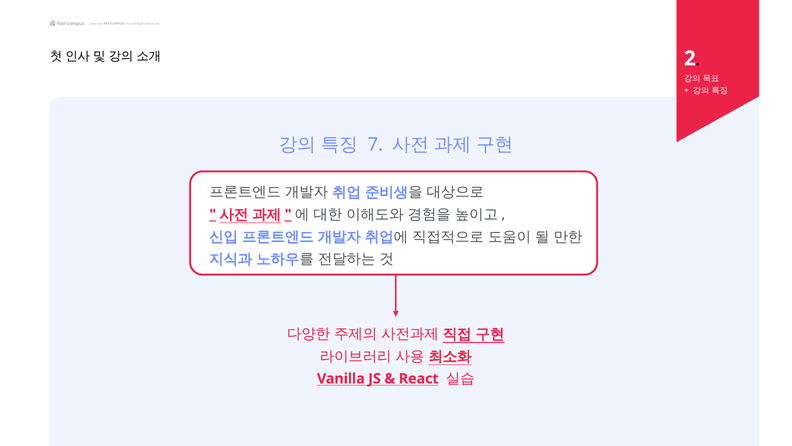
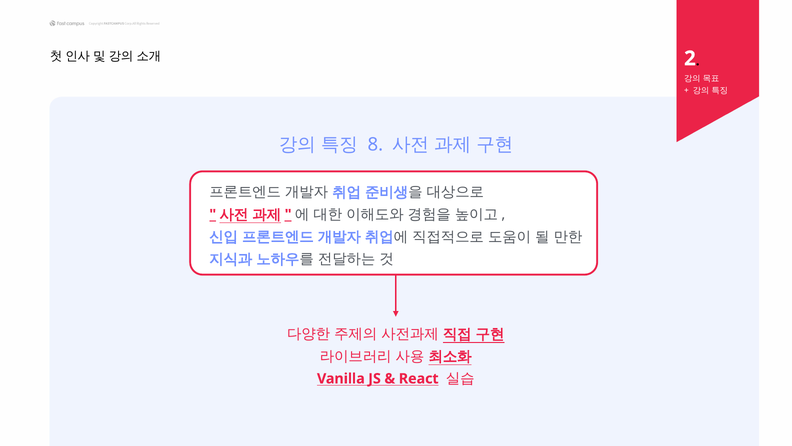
7: 7 -> 8 (375, 144)
